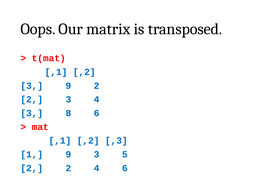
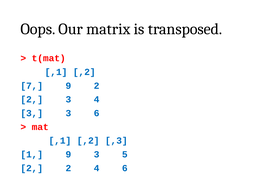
3: 3 -> 7 (32, 86)
3 8: 8 -> 3 (68, 113)
